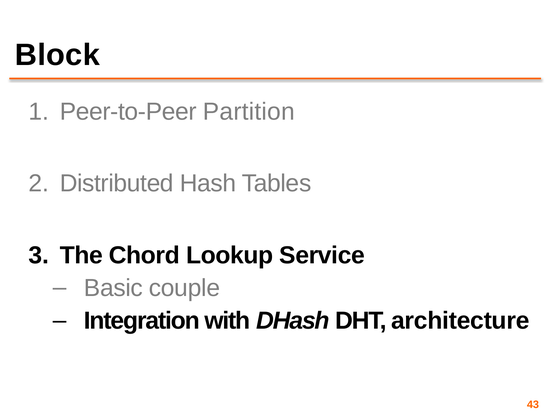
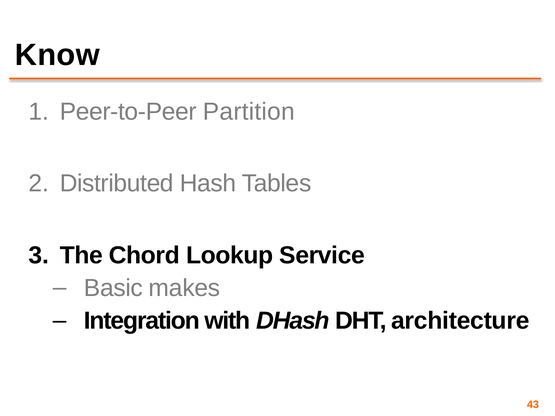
Block: Block -> Know (57, 55)
couple: couple -> makes (184, 288)
